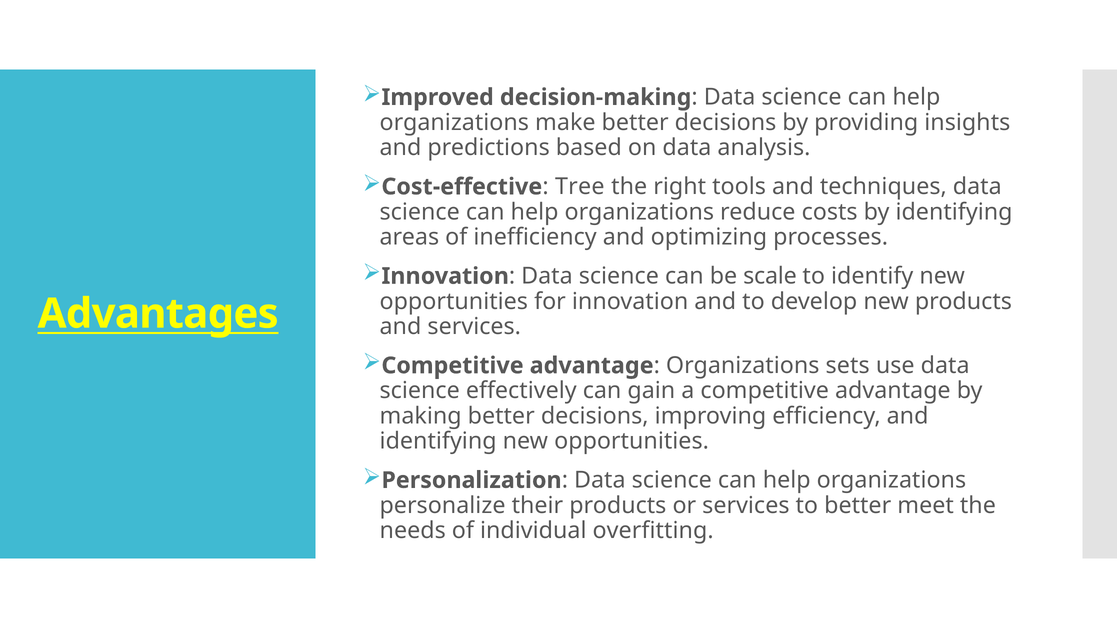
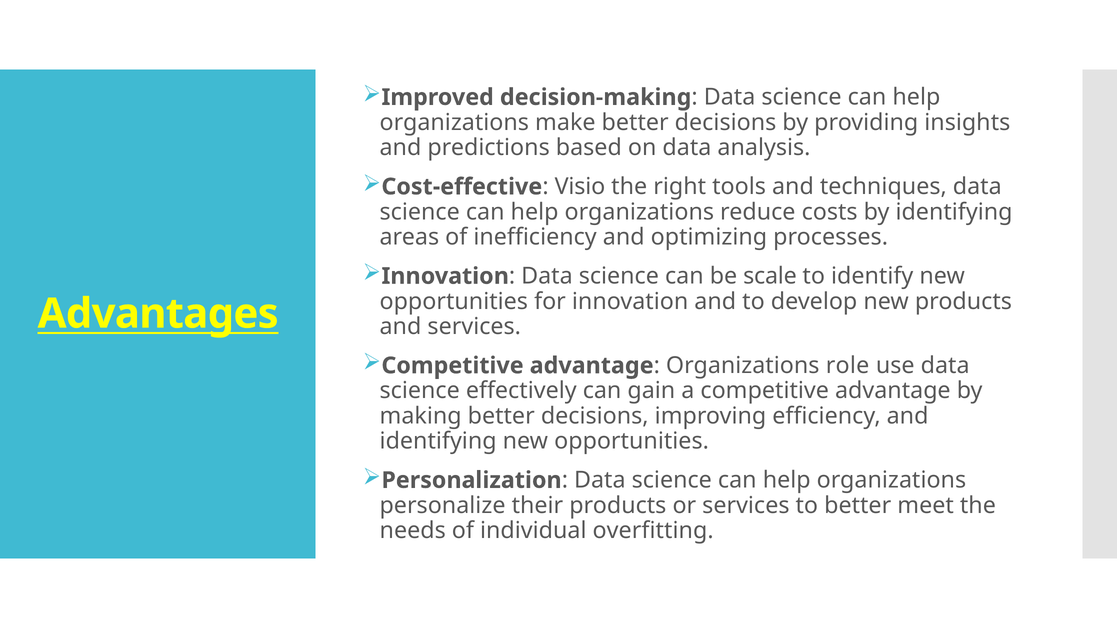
Tree: Tree -> Visio (580, 187)
sets: sets -> role (848, 365)
